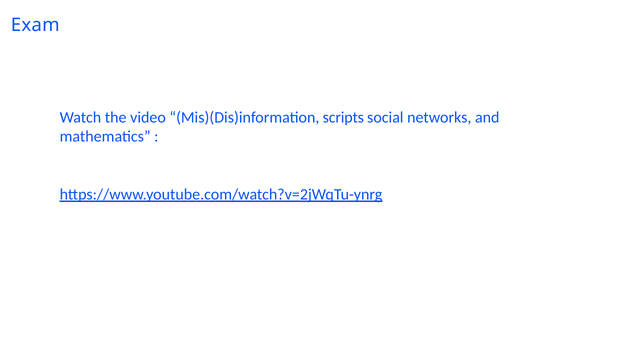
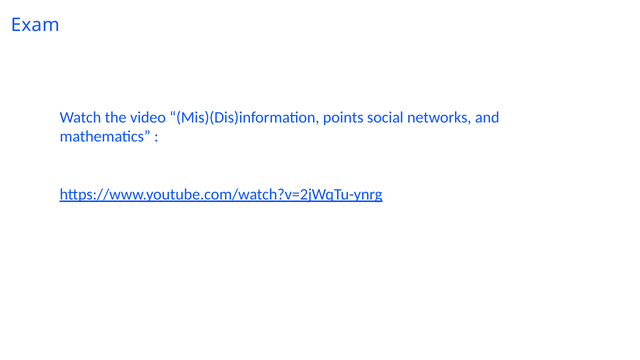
scripts: scripts -> points (343, 117)
